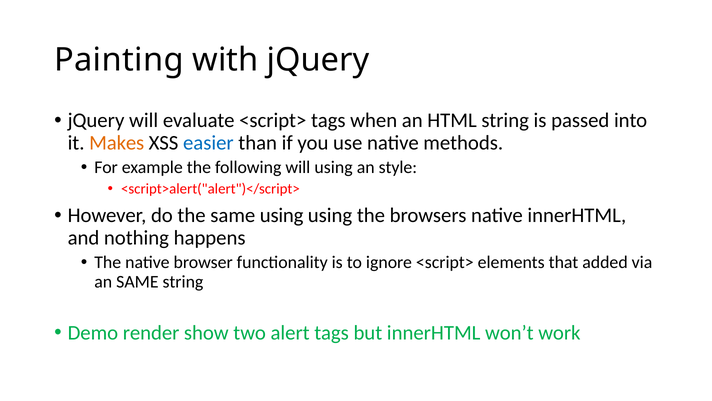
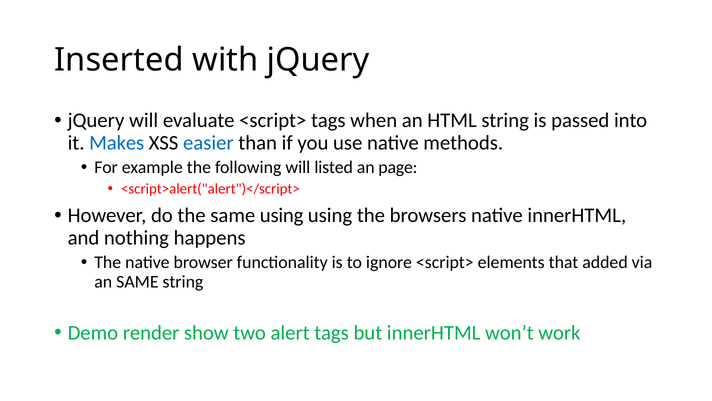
Painting: Painting -> Inserted (119, 60)
Makes colour: orange -> blue (117, 143)
will using: using -> listed (334, 167)
style: style -> page (398, 167)
